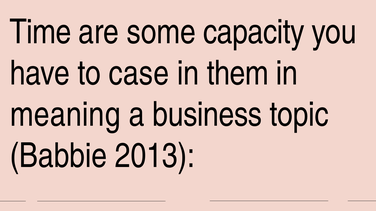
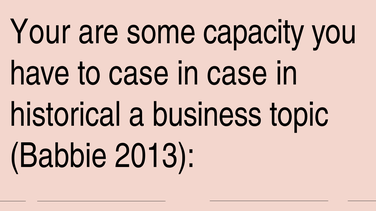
Time: Time -> Your (40, 32)
in them: them -> case (237, 74)
meaning: meaning -> historical (65, 115)
